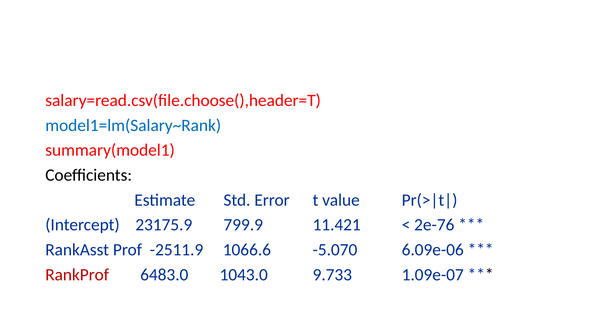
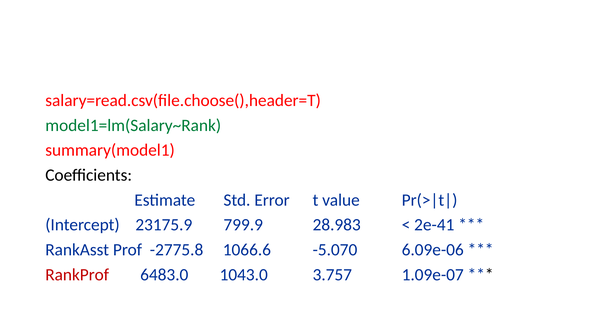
model1=lm(Salary~Rank colour: blue -> green (133, 125)
11.421: 11.421 -> 28.983 (337, 225)
2e-76: 2e-76 -> 2e-41 (434, 225)
-2511.9: -2511.9 -> -2775.8 (177, 250)
9.733: 9.733 -> 3.757 (332, 275)
